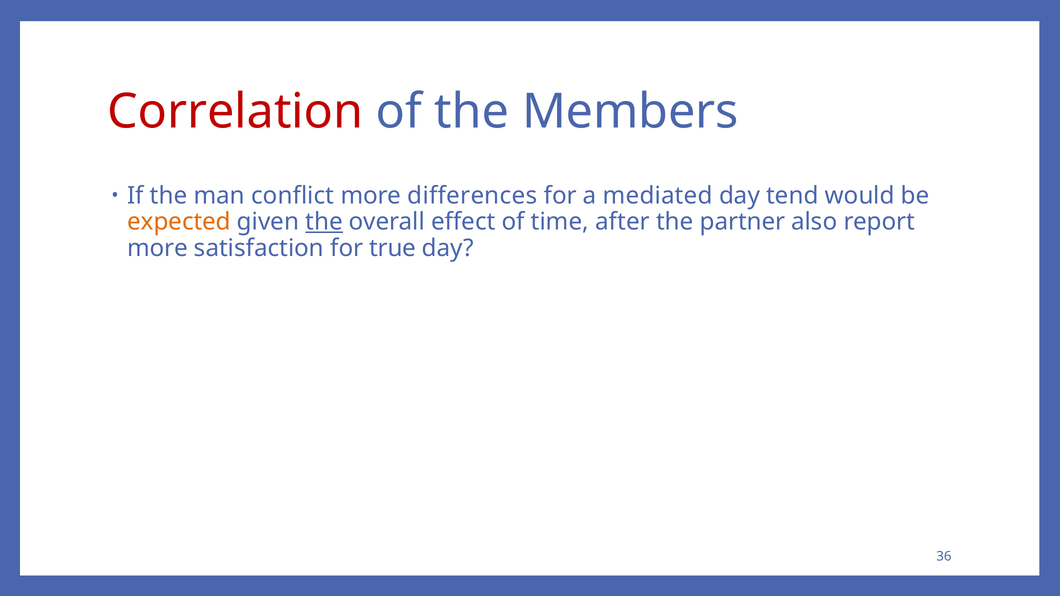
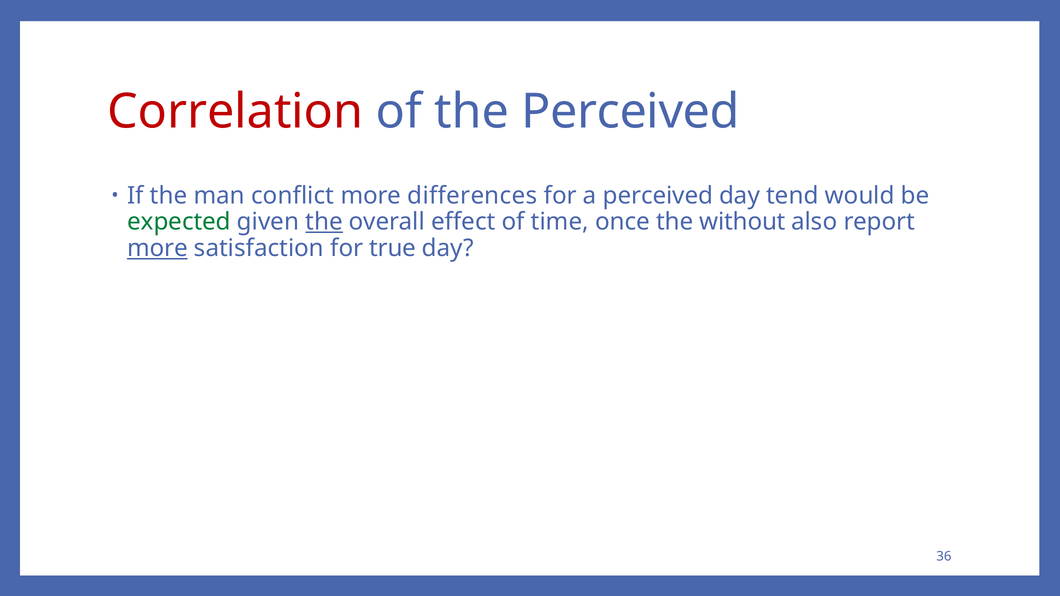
the Members: Members -> Perceived (630, 112)
a mediated: mediated -> perceived (658, 196)
expected colour: orange -> green (179, 222)
after: after -> once (623, 222)
partner: partner -> without (743, 222)
more underline: none -> present (158, 248)
